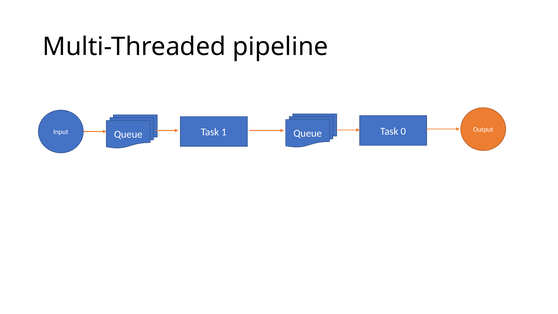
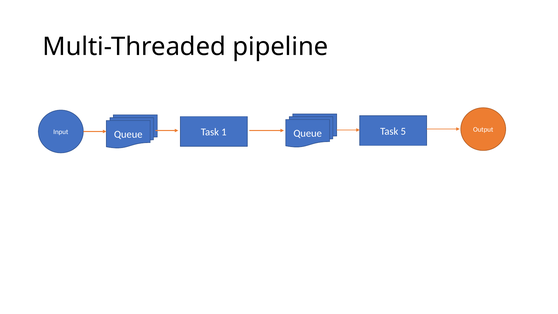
0: 0 -> 5 (403, 131)
